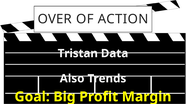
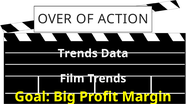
Tristan: Tristan -> Trends (78, 54)
Also: Also -> Film (72, 79)
